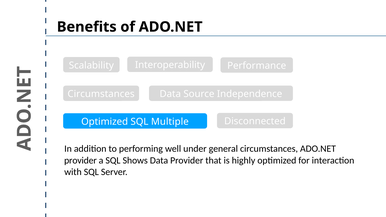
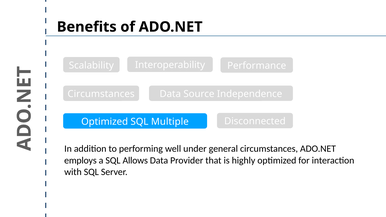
provider: provider -> employs (80, 160)
Shows: Shows -> Allows (135, 160)
